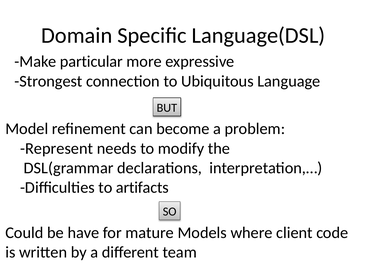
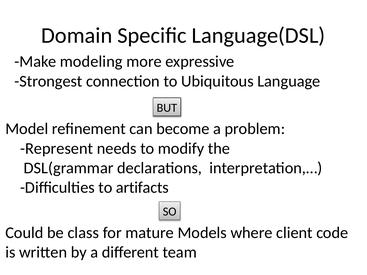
particular: particular -> modeling (91, 62)
have: have -> class (83, 233)
